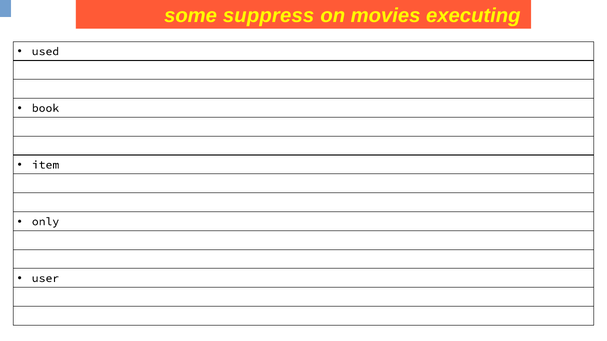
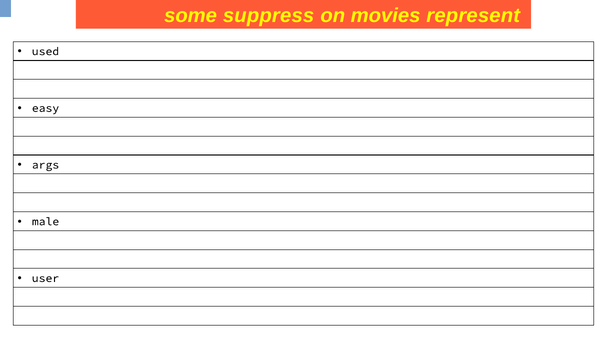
executing: executing -> represent (473, 16)
book: book -> easy (46, 108)
item: item -> args (46, 165)
only: only -> male (46, 222)
